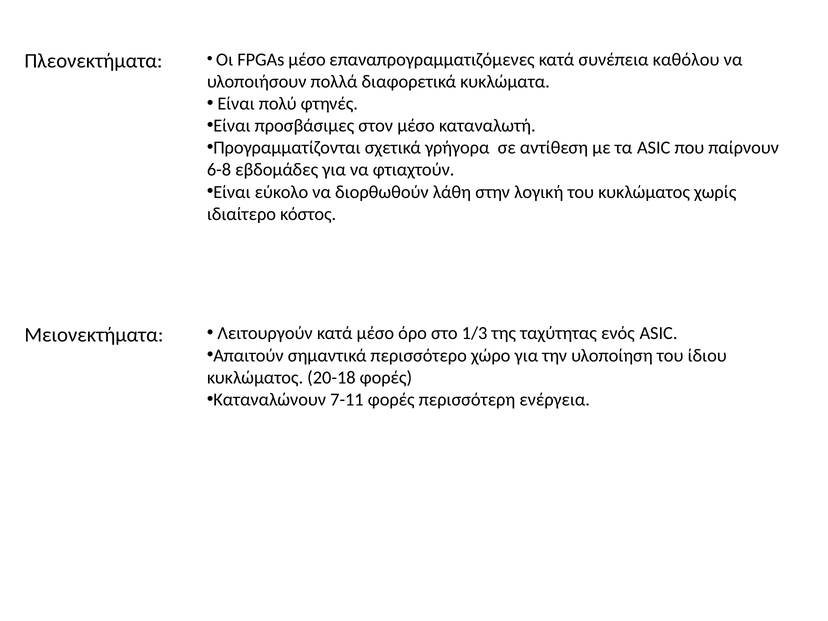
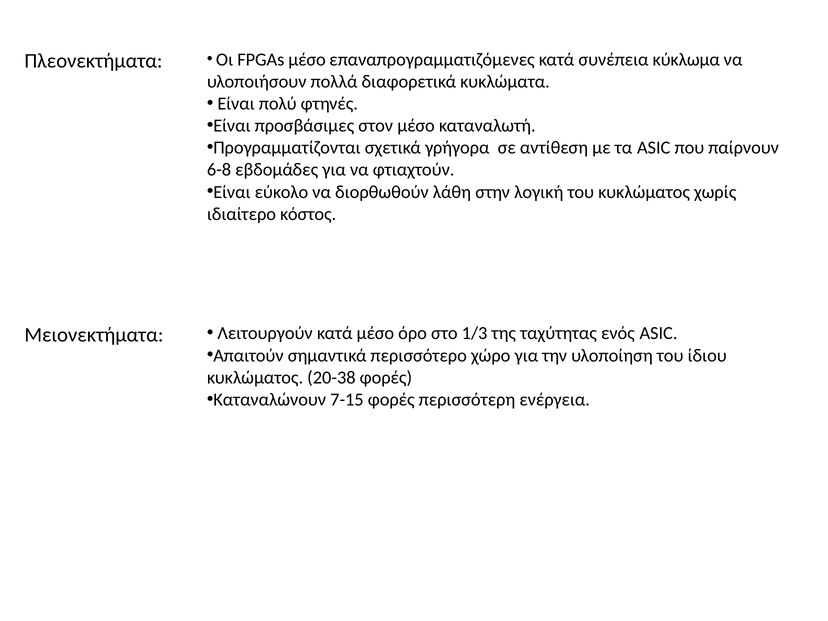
καθόλου: καθόλου -> κύκλωμα (686, 60)
20-18: 20-18 -> 20-38 (331, 378)
7-11: 7-11 -> 7-15 (347, 400)
